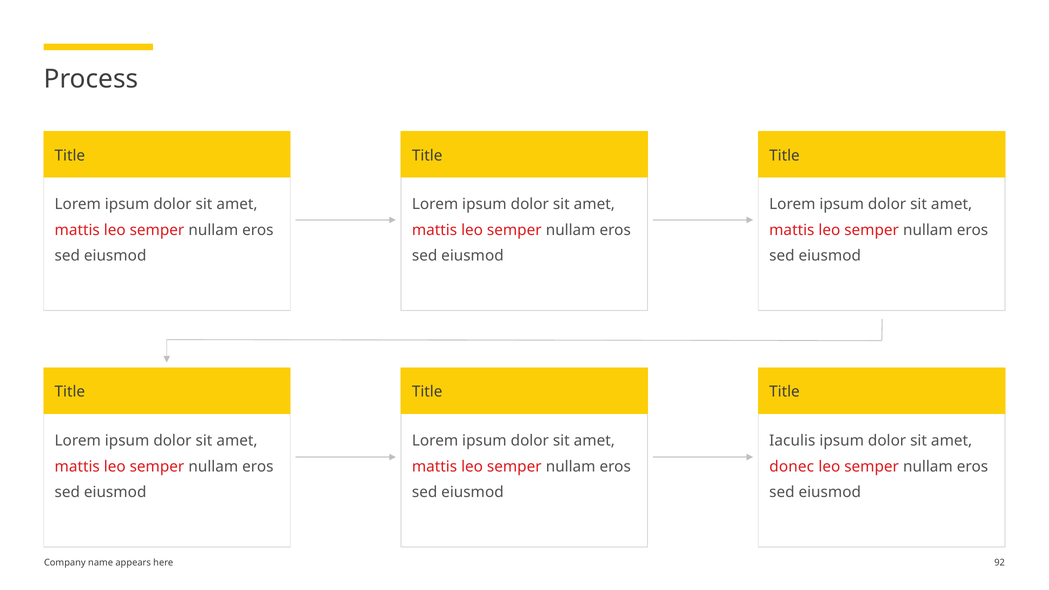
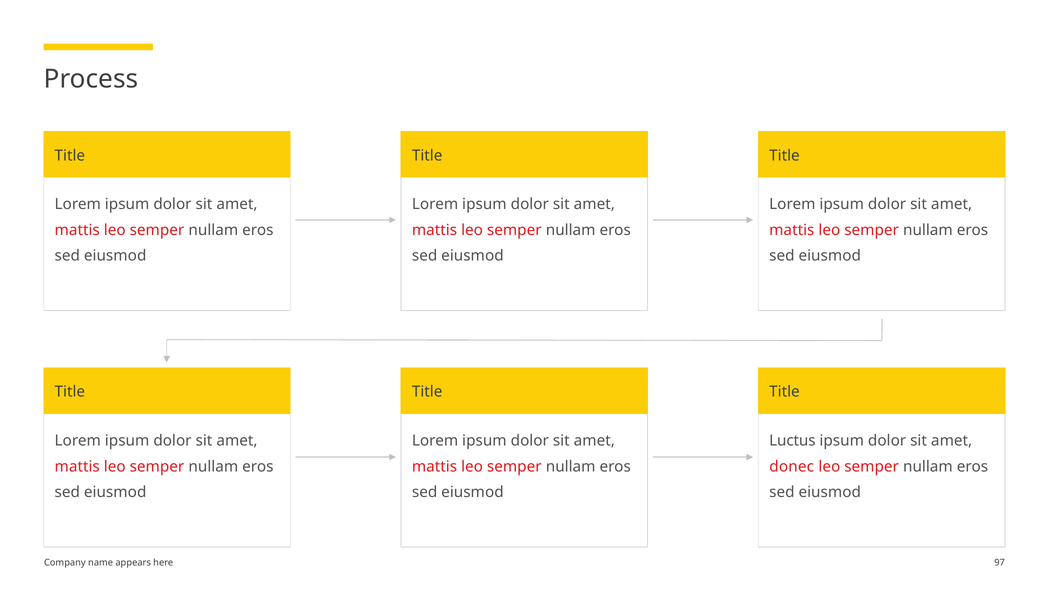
Iaculis: Iaculis -> Luctus (792, 441)
92: 92 -> 97 (1000, 563)
